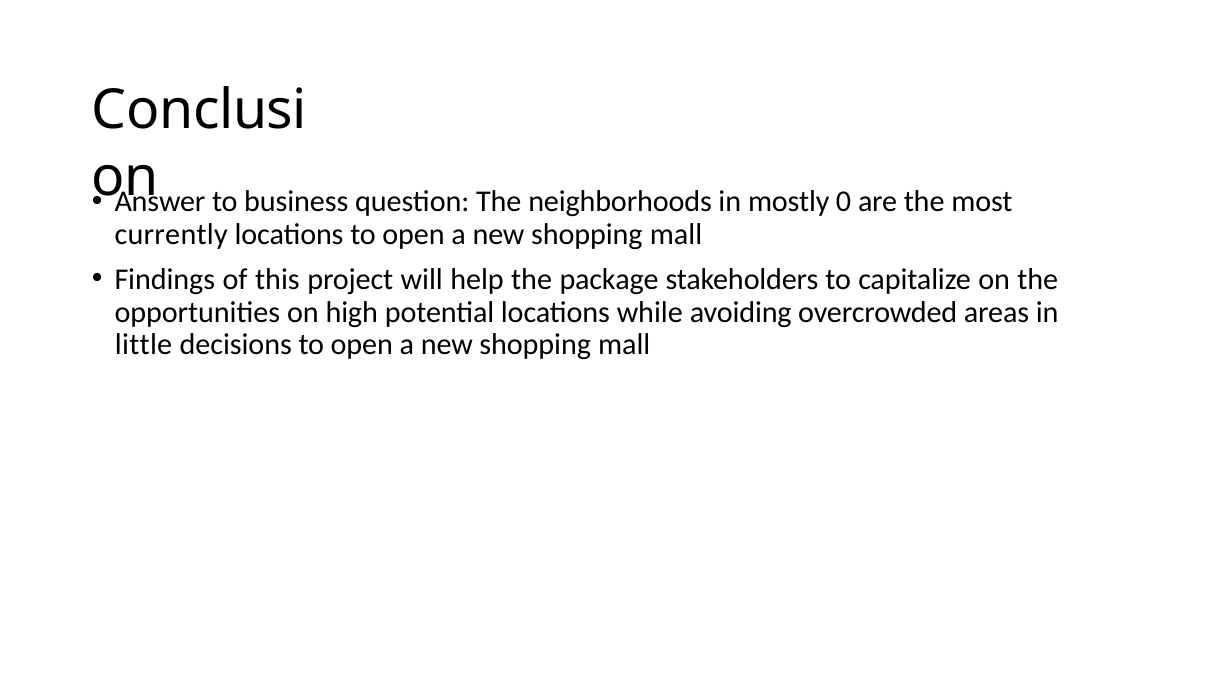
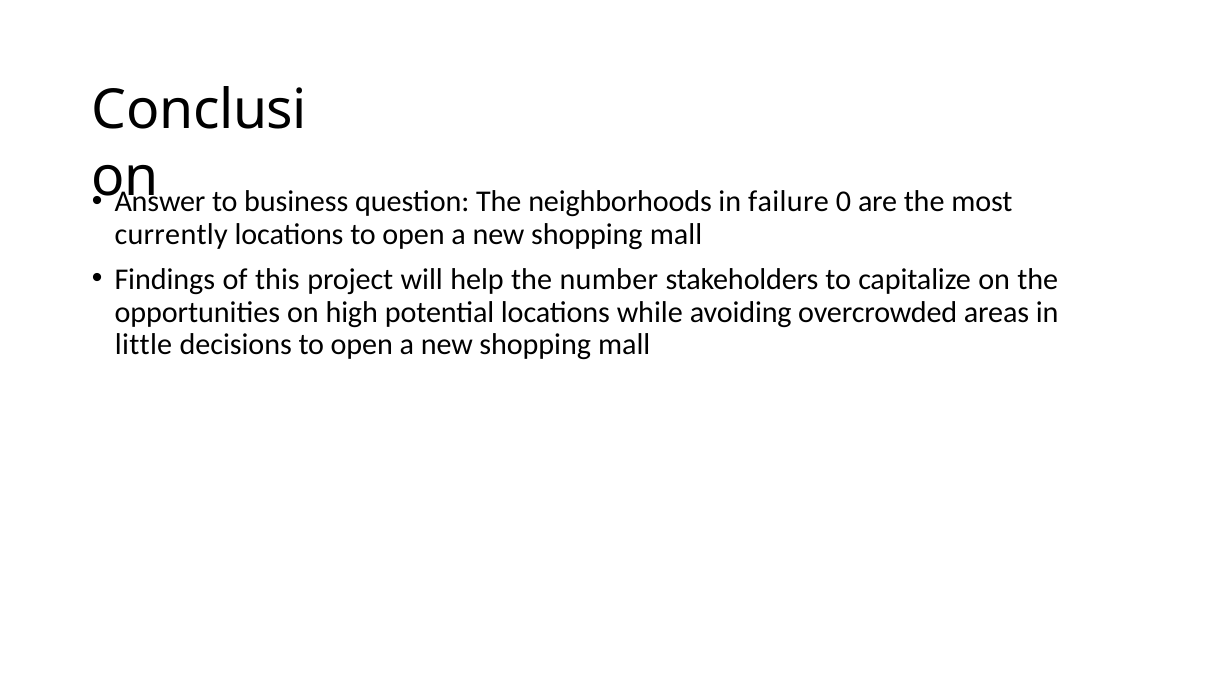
mostly: mostly -> failure (789, 202)
package: package -> number (609, 280)
